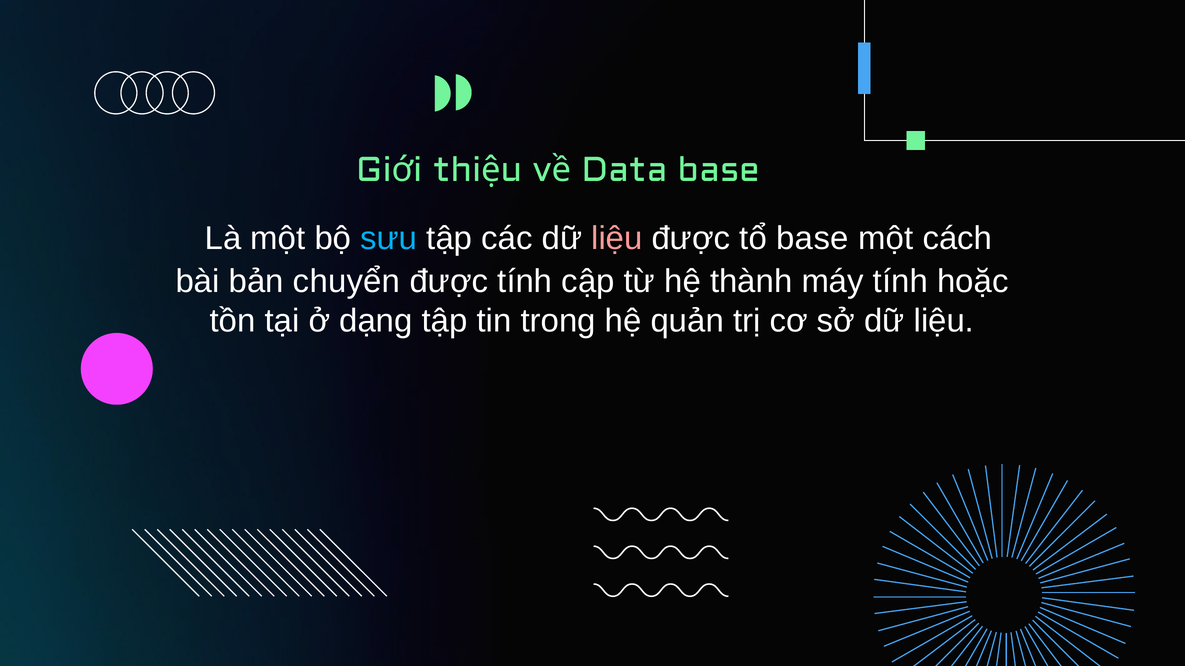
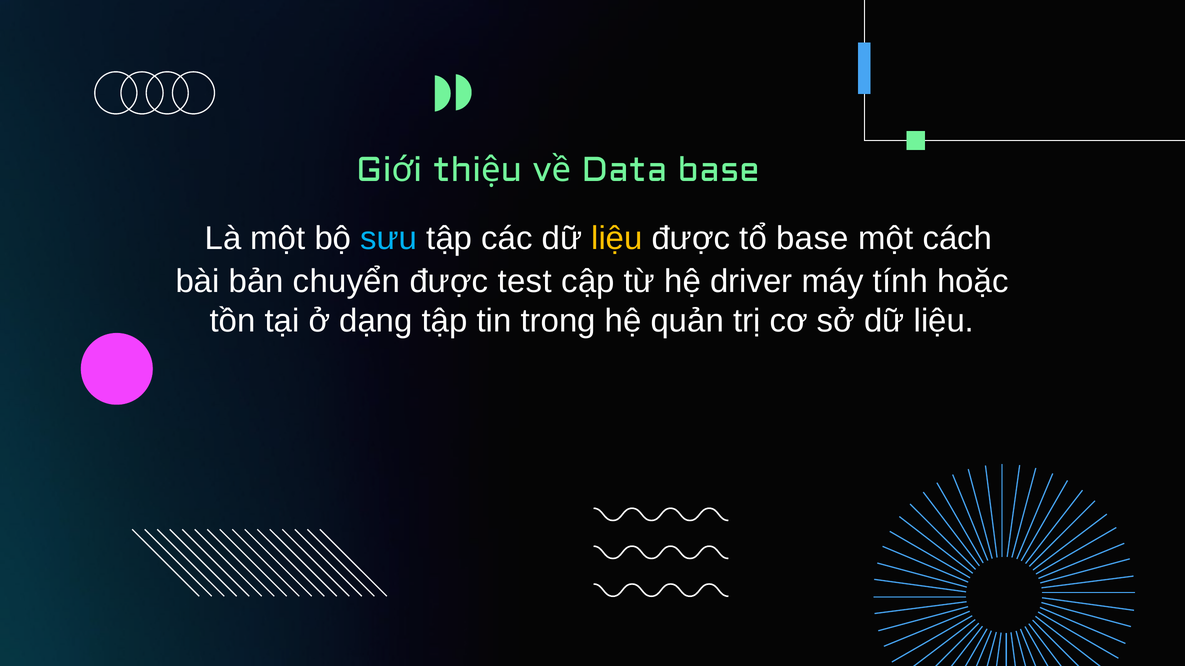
liệu colour: pink -> yellow (617, 239)
được tính: tính -> test (525, 282)
thành: thành -> driver (751, 282)
